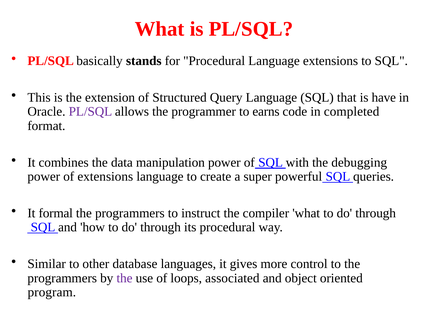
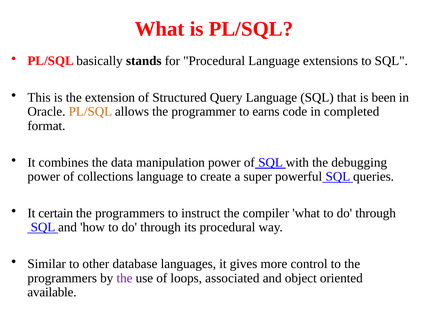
have: have -> been (384, 97)
PL/SQL colour: purple -> orange (90, 112)
of extensions: extensions -> collections (105, 176)
formal: formal -> certain (56, 213)
program: program -> available (52, 292)
